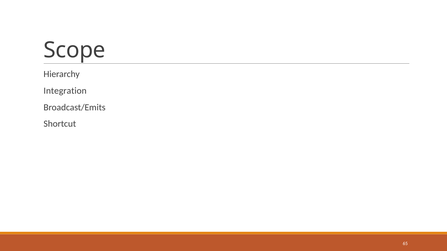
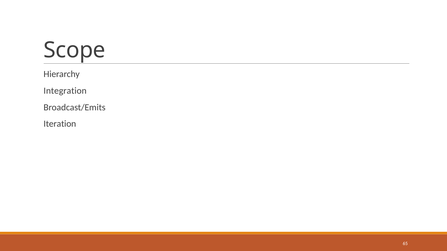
Shortcut: Shortcut -> Iteration (60, 124)
